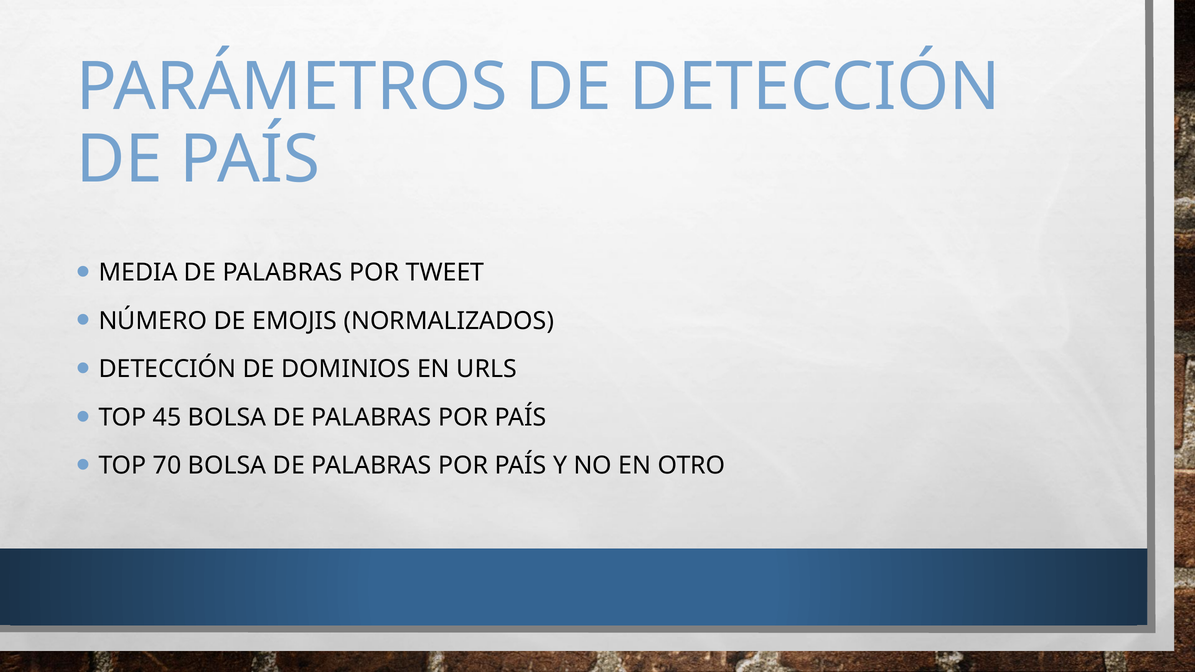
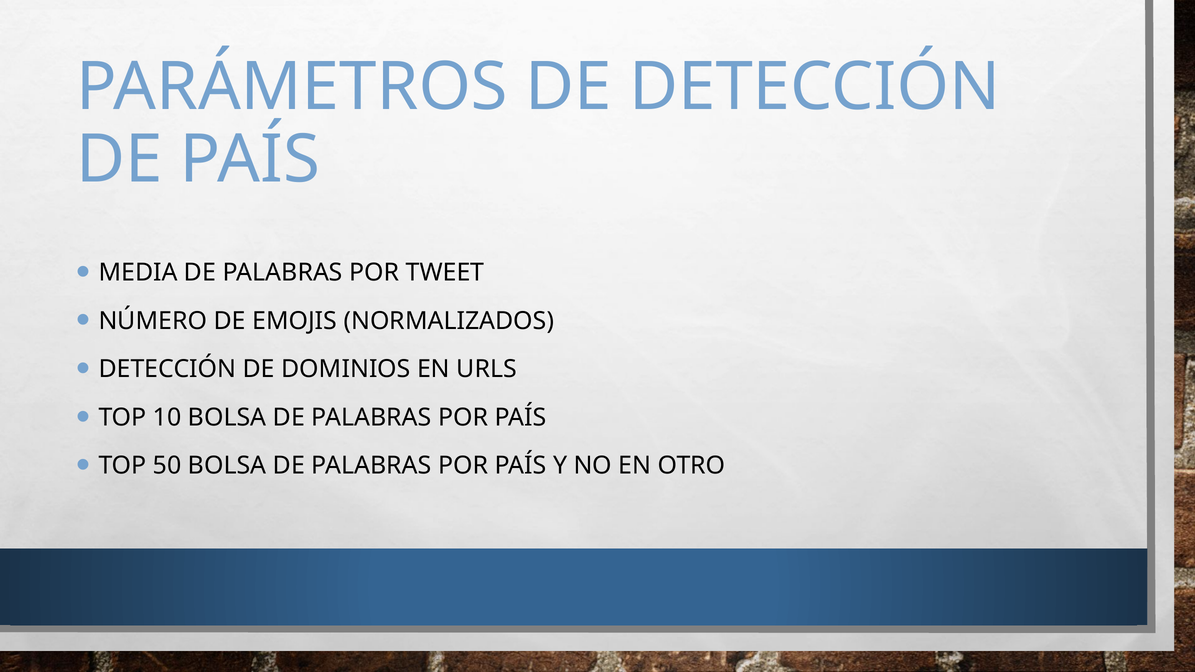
45: 45 -> 10 (167, 418)
70: 70 -> 50 (167, 466)
